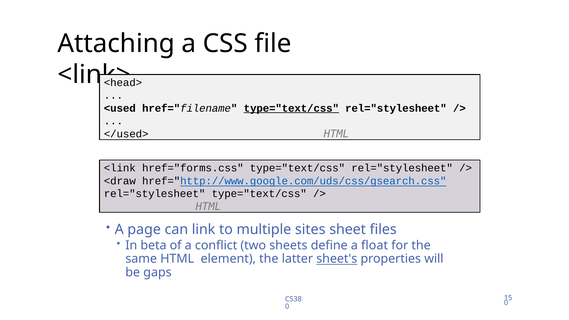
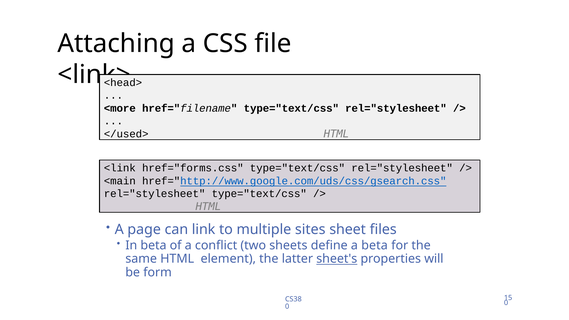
<used: <used -> <more (120, 108)
type="text/css underline: present -> none (291, 108)
<draw: <draw -> <main (120, 181)
a float: float -> beta (375, 246)
gaps: gaps -> form (158, 272)
